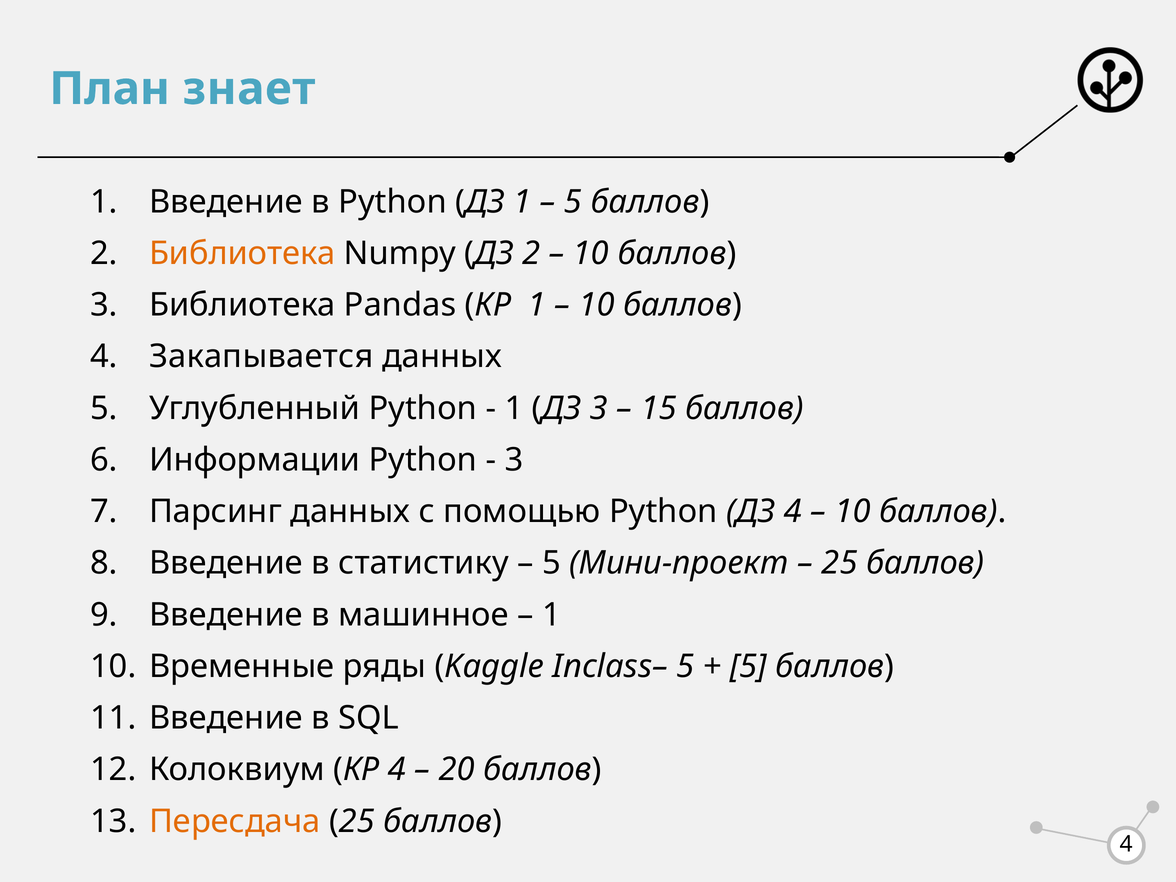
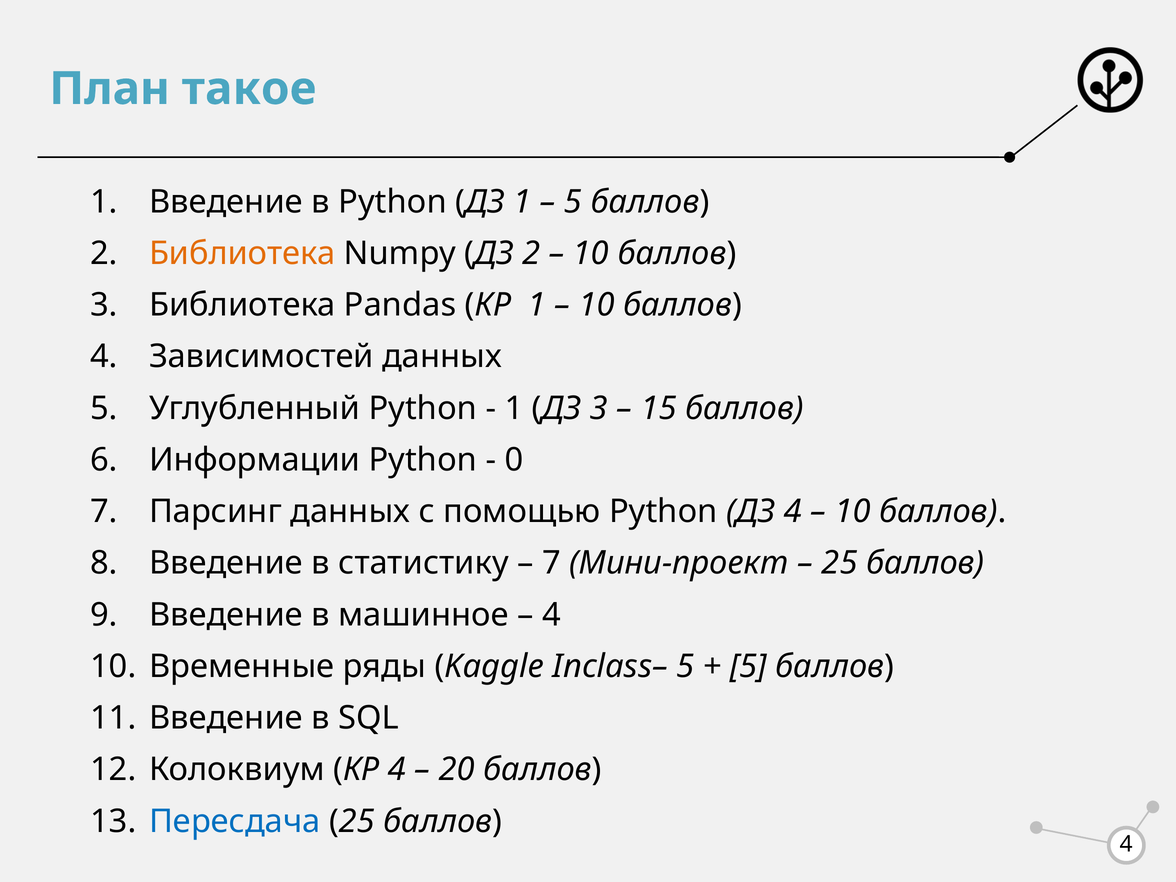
знает: знает -> такое (249, 89)
Закапывается: Закапывается -> Зависимостей (261, 357)
3: 3 -> 0 (514, 460)
5: 5 -> 7 (552, 563)
1: 1 -> 4 (552, 615)
Пересдача colour: orange -> blue (235, 821)
